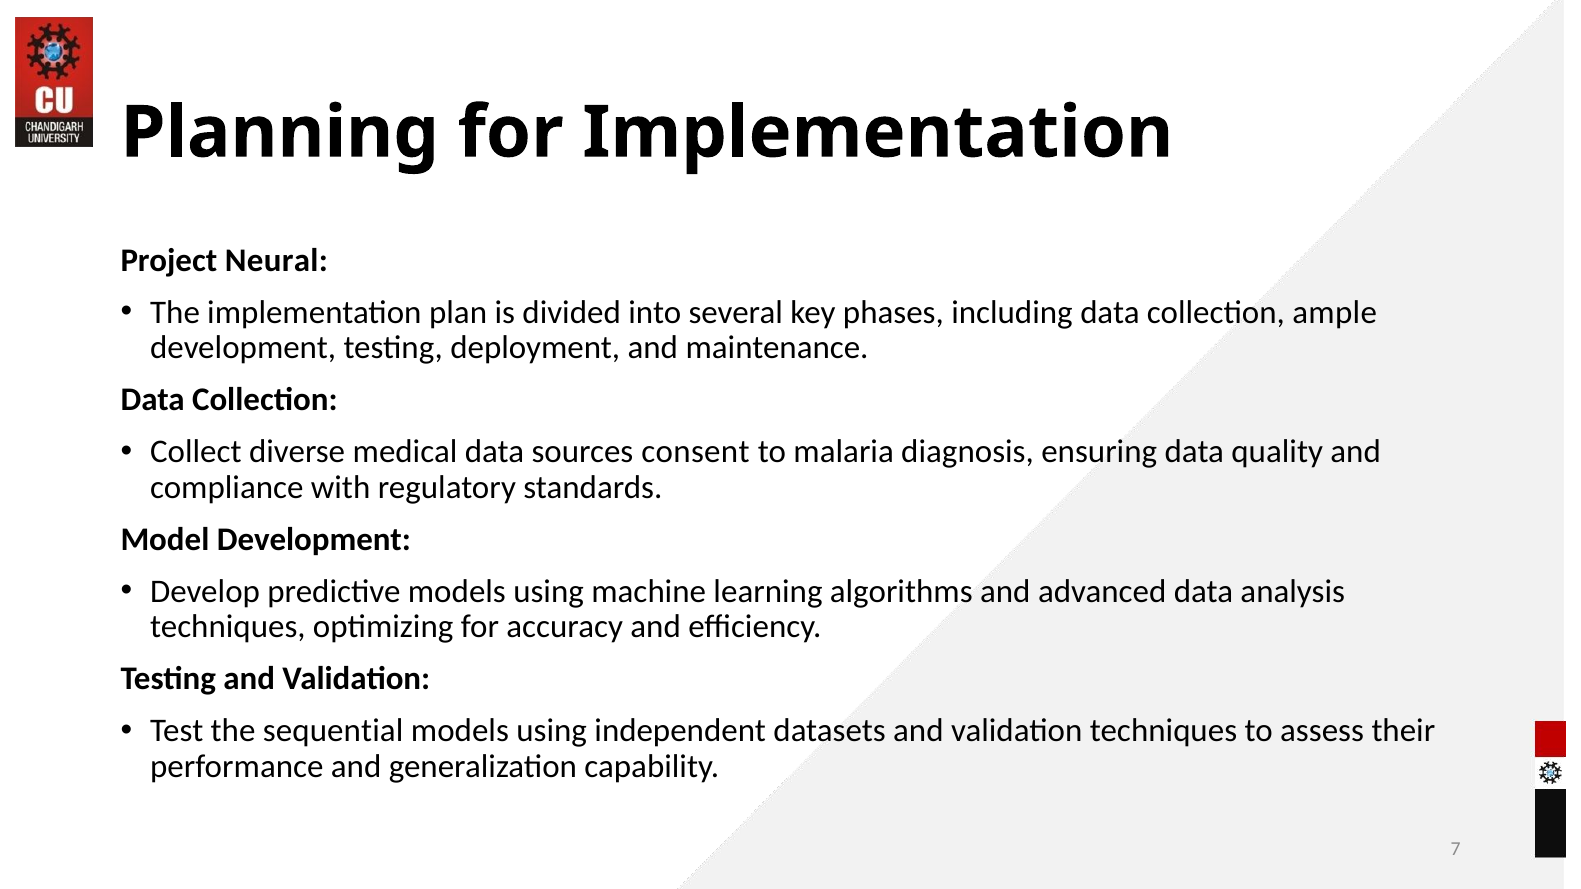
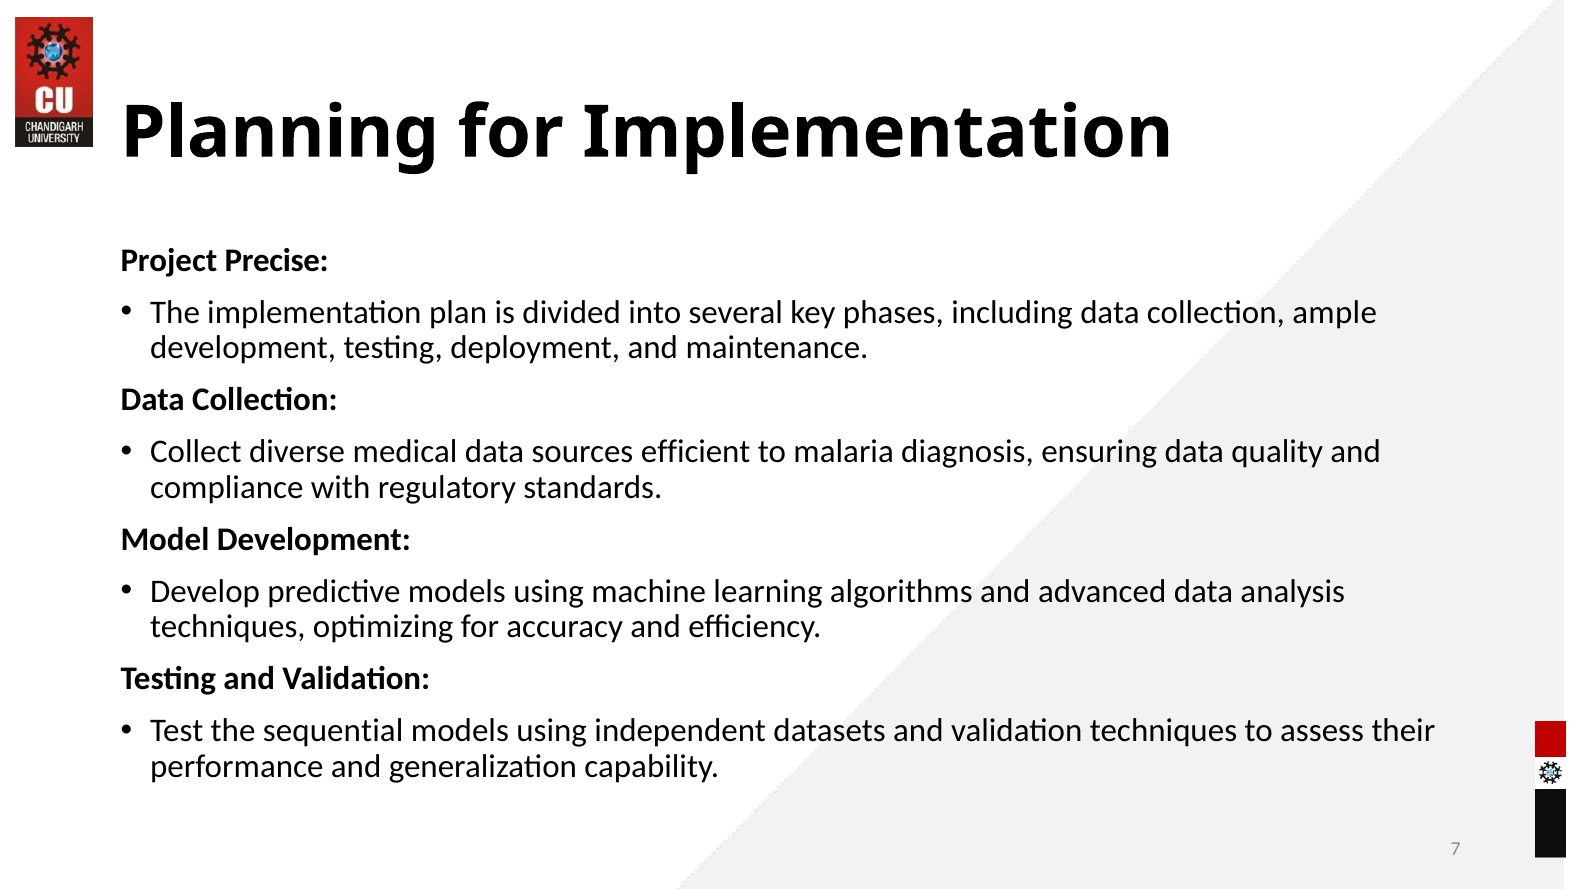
Neural: Neural -> Precise (277, 260)
consent: consent -> efficient (696, 452)
